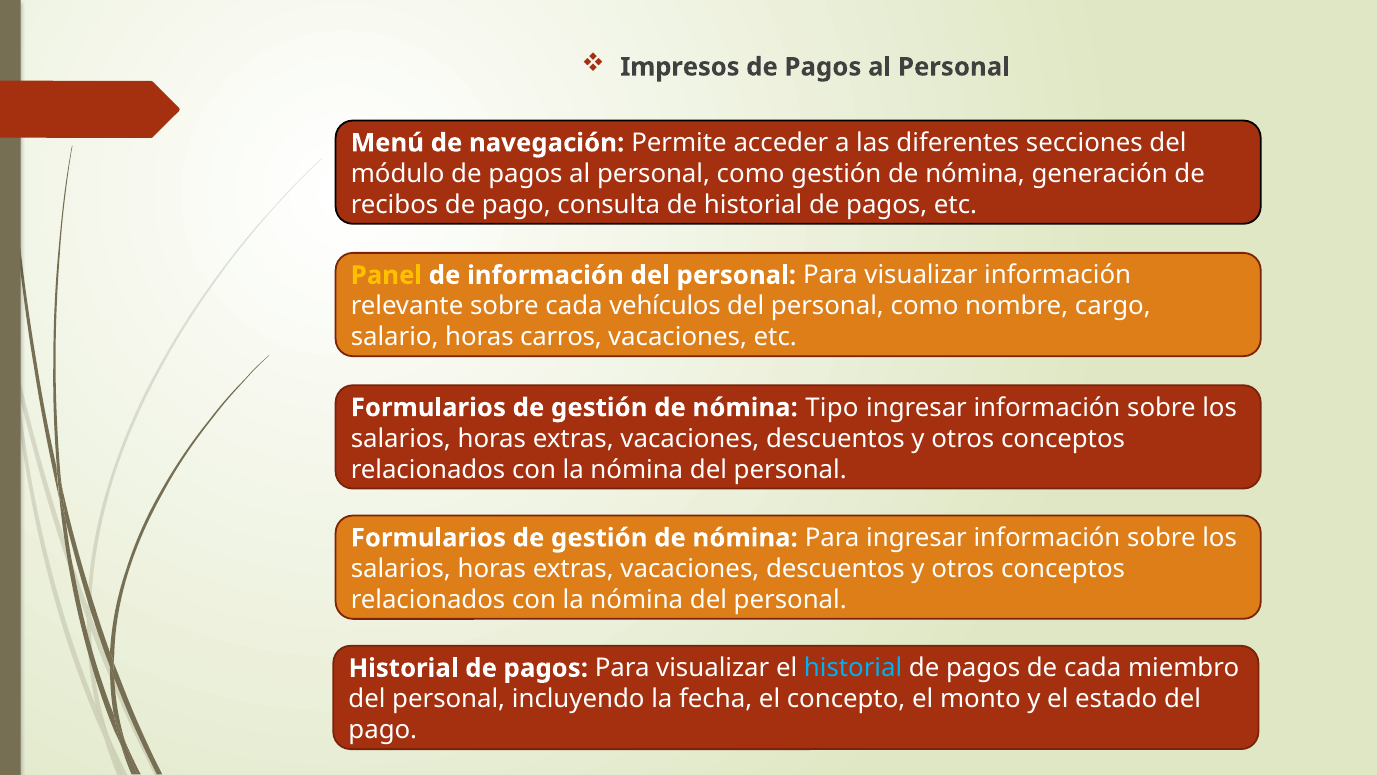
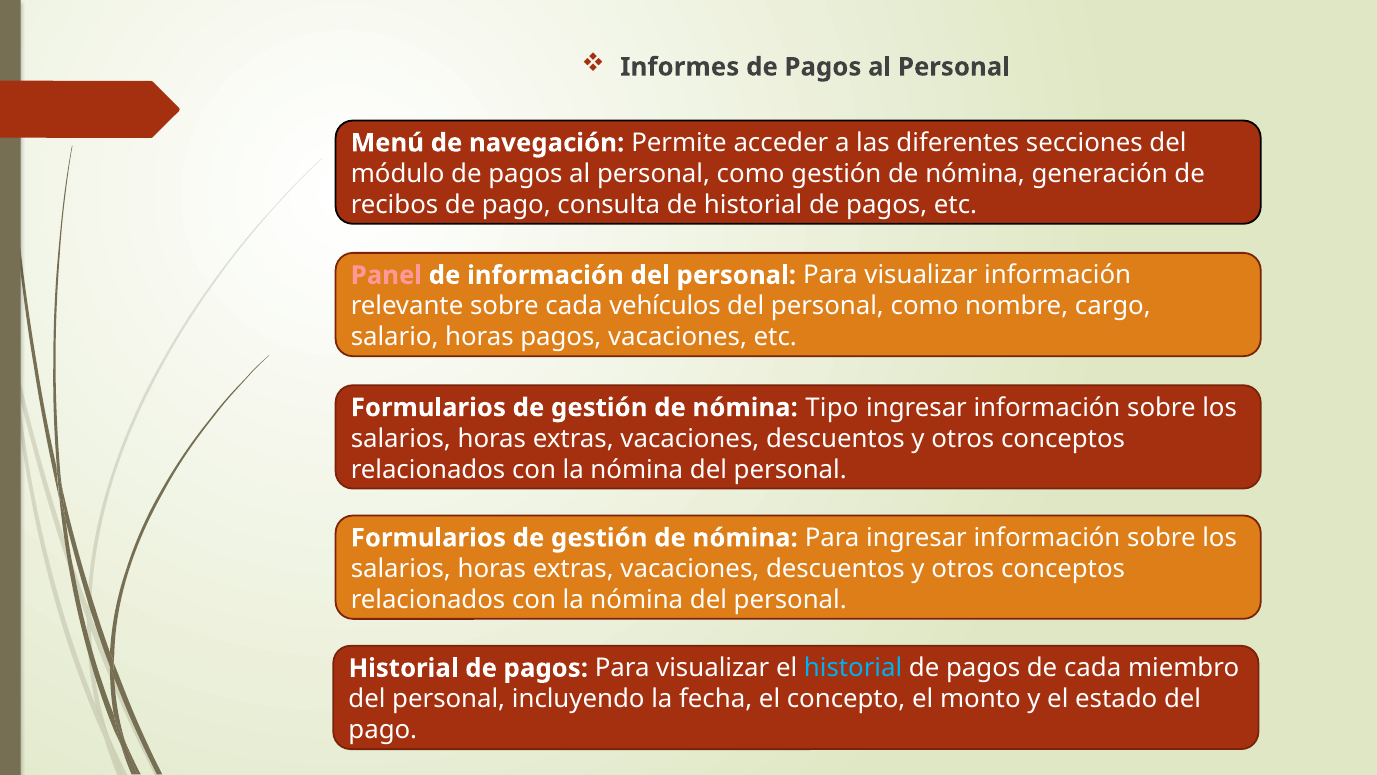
Impresos: Impresos -> Informes (680, 67)
Panel colour: yellow -> pink (386, 275)
horas carros: carros -> pagos (561, 337)
